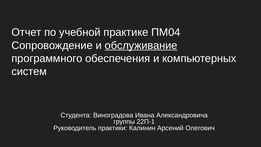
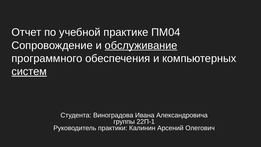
систем underline: none -> present (29, 71)
